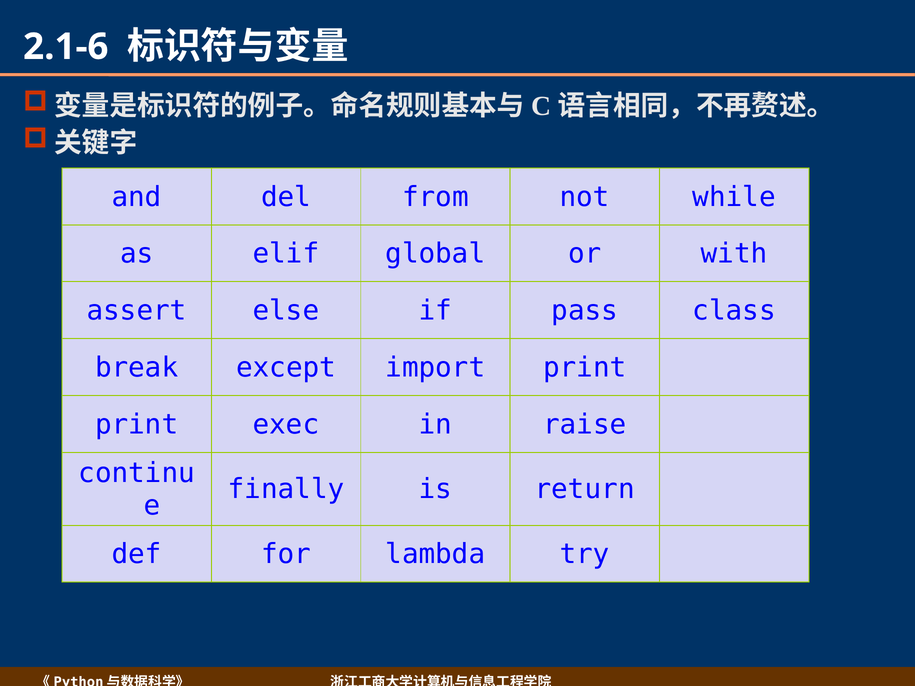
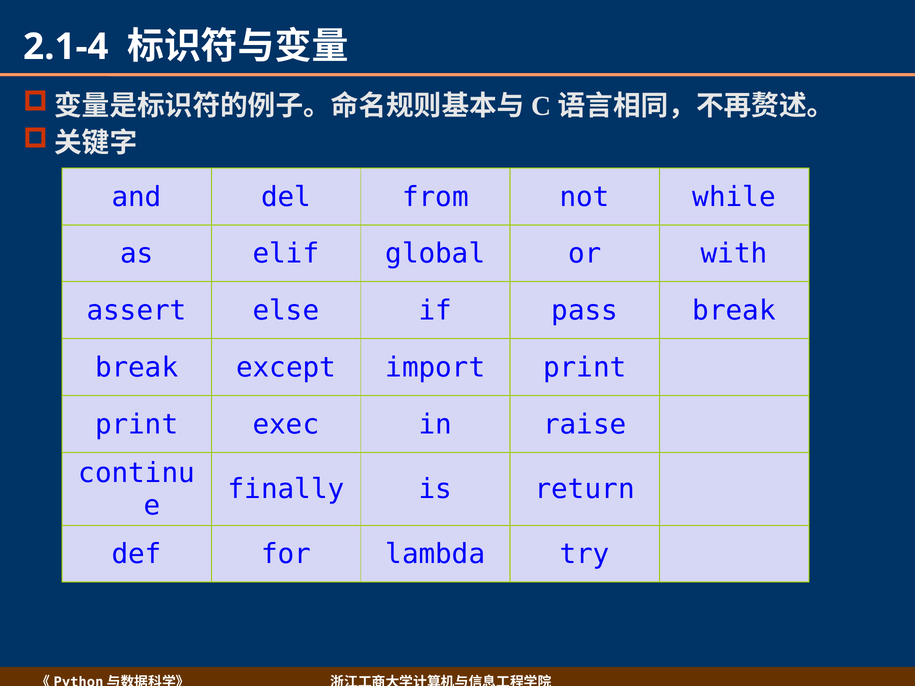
2.1-6: 2.1-6 -> 2.1-4 (66, 47)
pass class: class -> break (734, 311)
